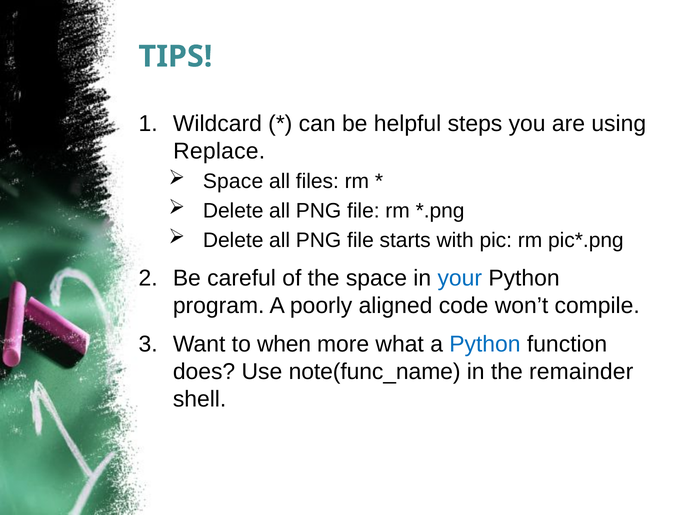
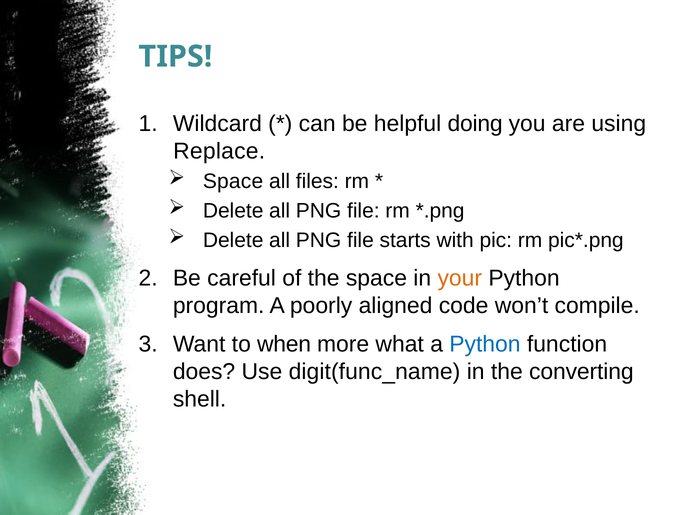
steps: steps -> doing (475, 124)
your colour: blue -> orange (460, 278)
note(func_name: note(func_name -> digit(func_name (375, 372)
remainder: remainder -> converting (581, 372)
